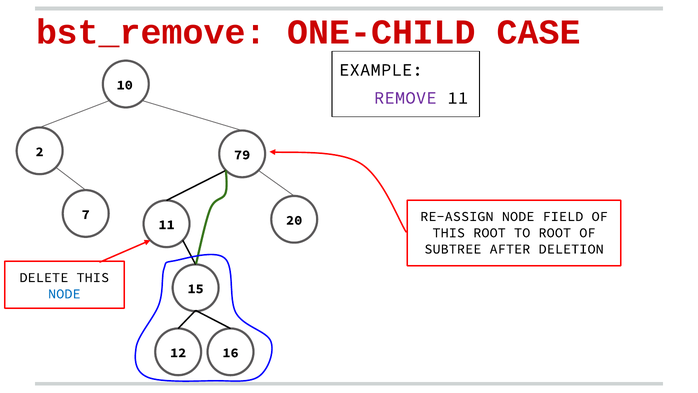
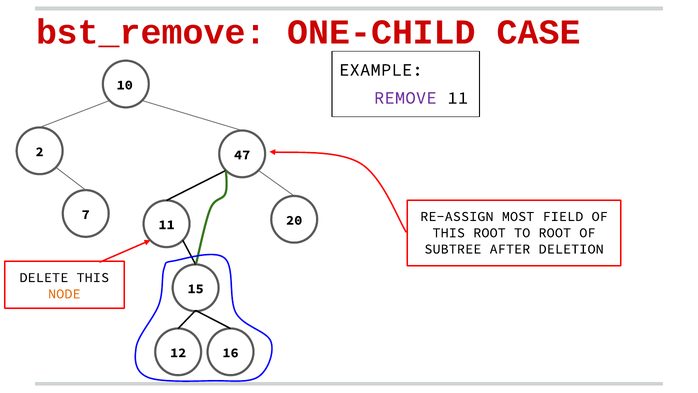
79: 79 -> 47 (242, 155)
RE-ASSIGN NODE: NODE -> MOST (518, 216)
NODE colour: blue -> orange (64, 294)
